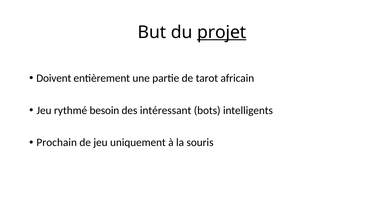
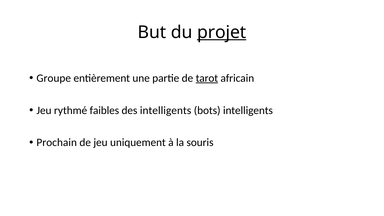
Doivent: Doivent -> Groupe (54, 78)
tarot underline: none -> present (207, 78)
besoin: besoin -> faibles (104, 110)
des intéressant: intéressant -> intelligents (166, 110)
